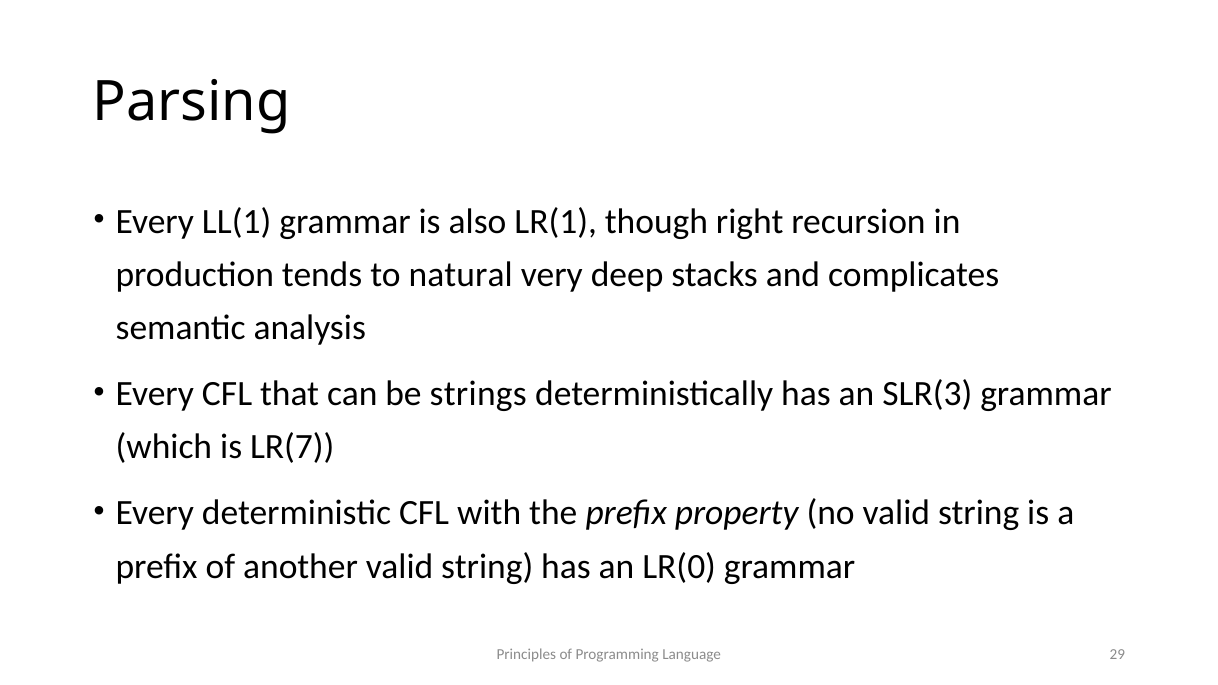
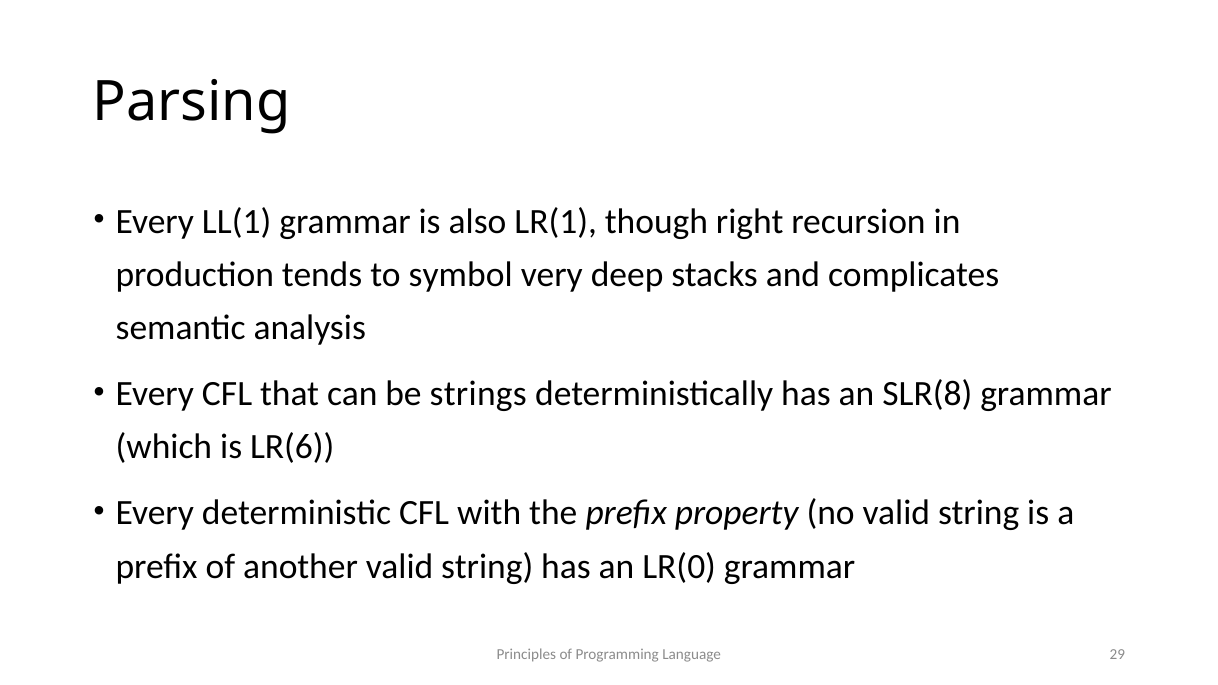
natural: natural -> symbol (461, 275)
SLR(3: SLR(3 -> SLR(8 (927, 394)
LR(7: LR(7 -> LR(6 (292, 447)
